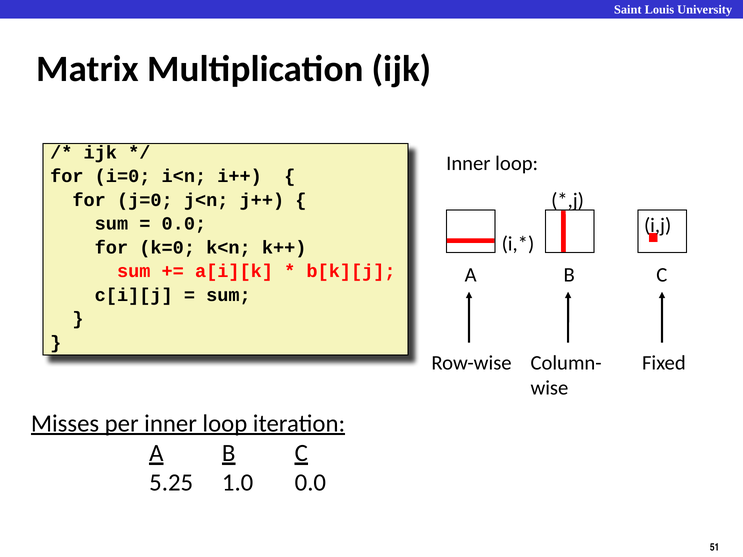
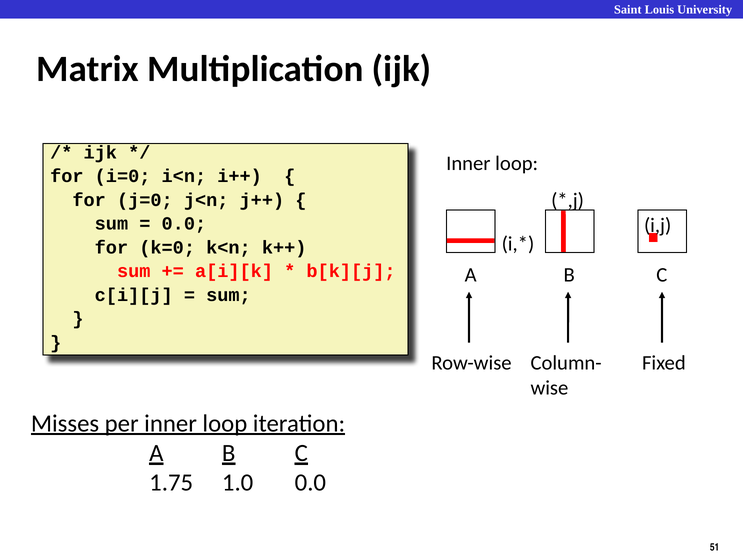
5.25: 5.25 -> 1.75 (171, 483)
